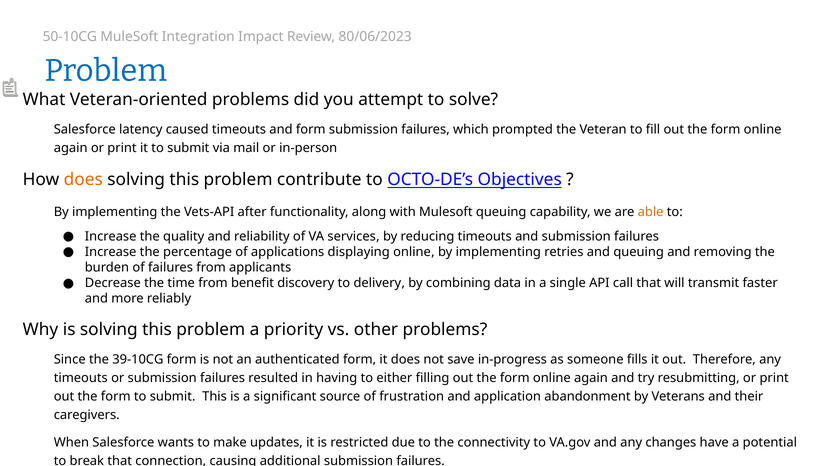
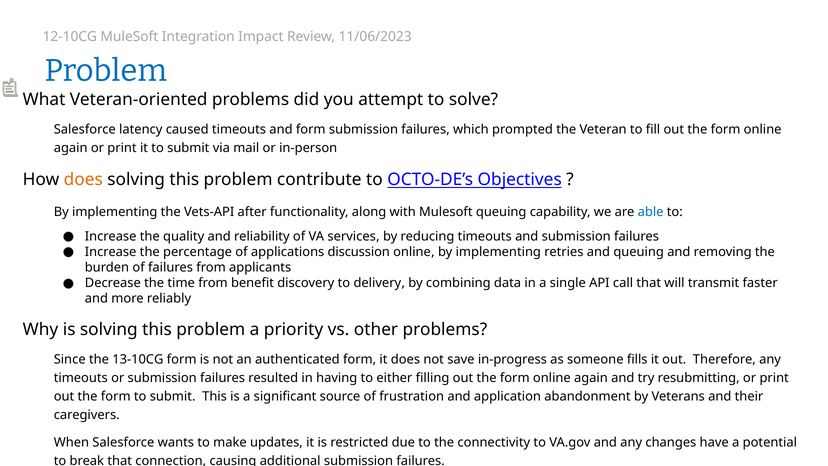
50-10CG: 50-10CG -> 12-10CG (70, 37)
80/06/2023: 80/06/2023 -> 11/06/2023 (375, 37)
able colour: orange -> blue (651, 212)
displaying: displaying -> discussion (359, 252)
39-10CG: 39-10CG -> 13-10CG (138, 359)
